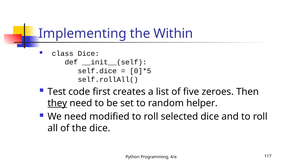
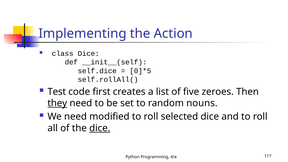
Within: Within -> Action (173, 34)
helper: helper -> nouns (202, 103)
dice underline: none -> present (100, 128)
